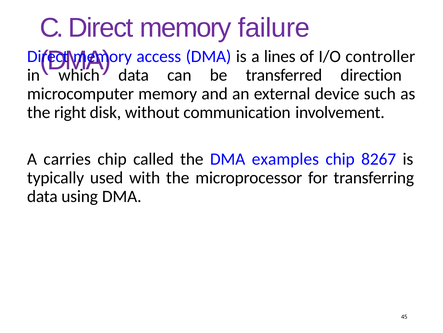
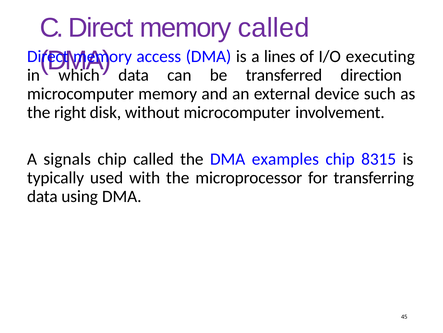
memory failure: failure -> called (274, 28)
controller: controller -> executing (380, 56)
without communication: communication -> microcomputer (237, 112)
carries: carries -> signals (67, 159)
8267: 8267 -> 8315 (379, 159)
